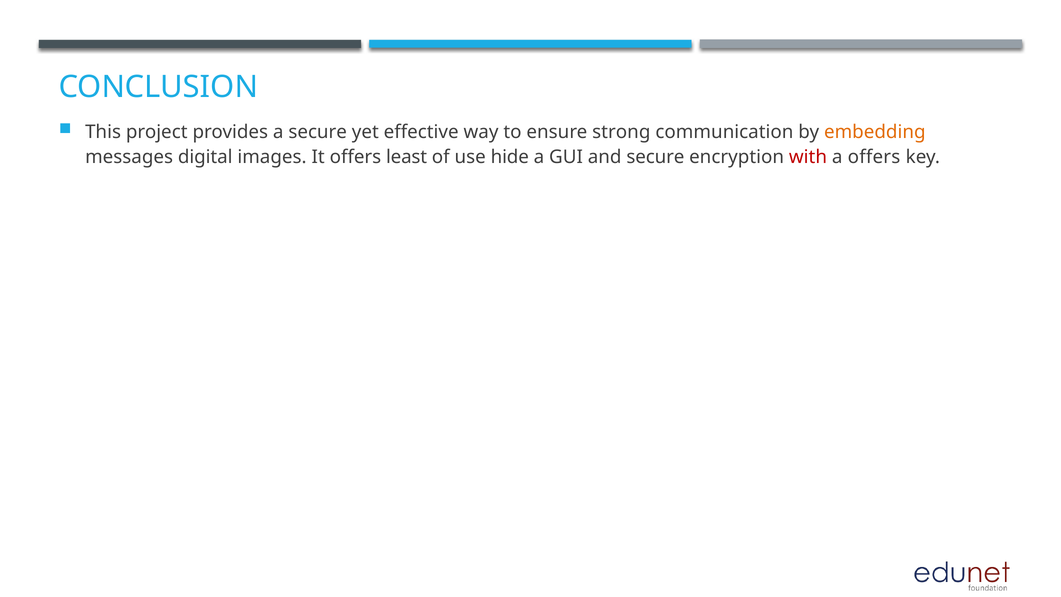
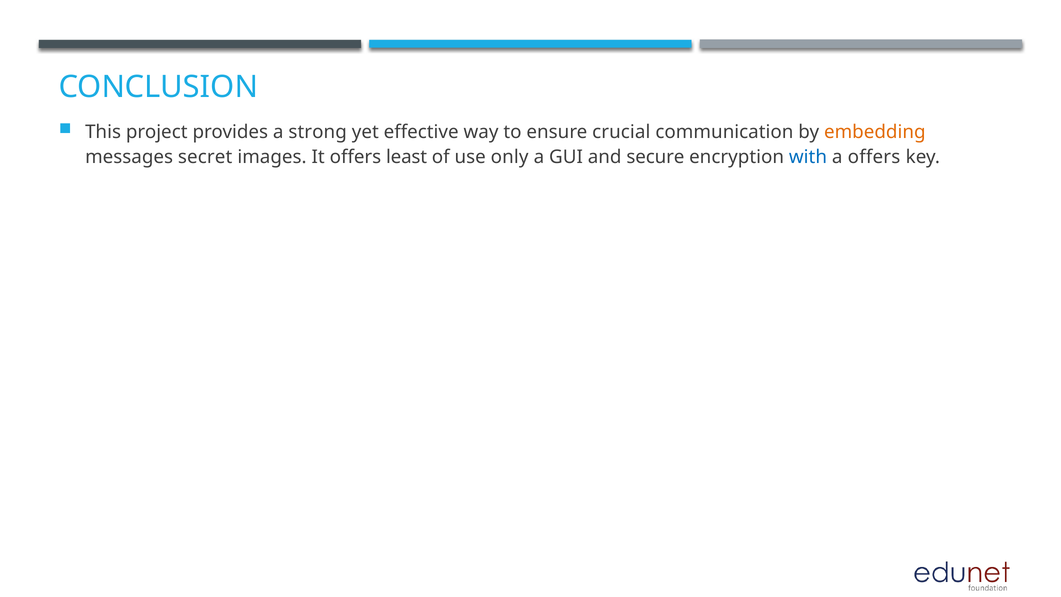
a secure: secure -> strong (318, 132)
strong: strong -> crucial (621, 132)
digital: digital -> secret (205, 157)
hide: hide -> only (510, 157)
with colour: red -> blue (808, 157)
